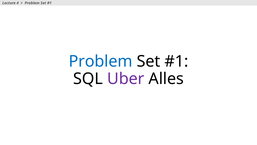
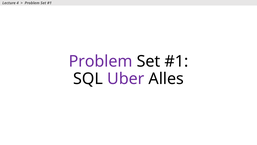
Problem colour: blue -> purple (101, 61)
